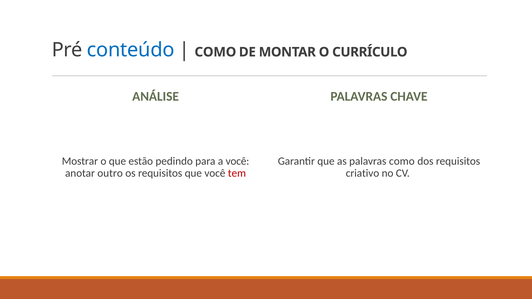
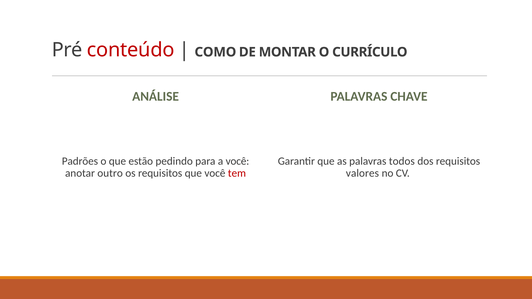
conteúdo colour: blue -> red (131, 50)
Mostrar: Mostrar -> Padrões (80, 161)
palavras como: como -> todos (402, 161)
criativo: criativo -> valores (362, 173)
